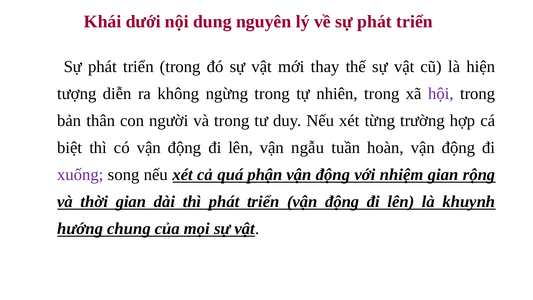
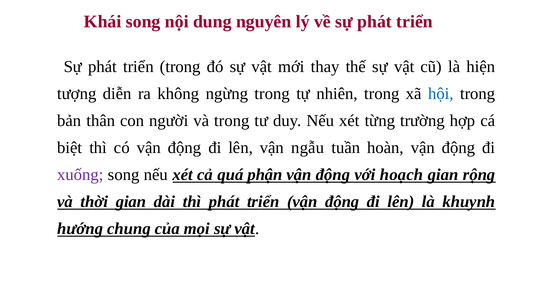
Khái dưới: dưới -> song (143, 22)
hội colour: purple -> blue (441, 94)
nhiệm: nhiệm -> hoạch (402, 175)
